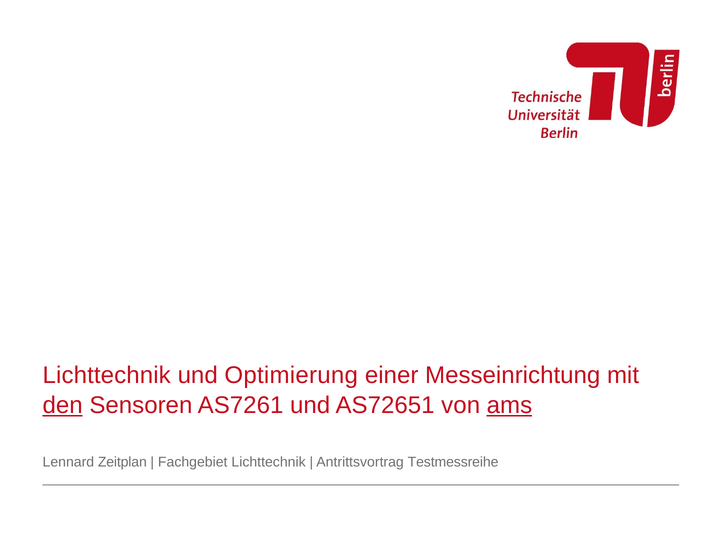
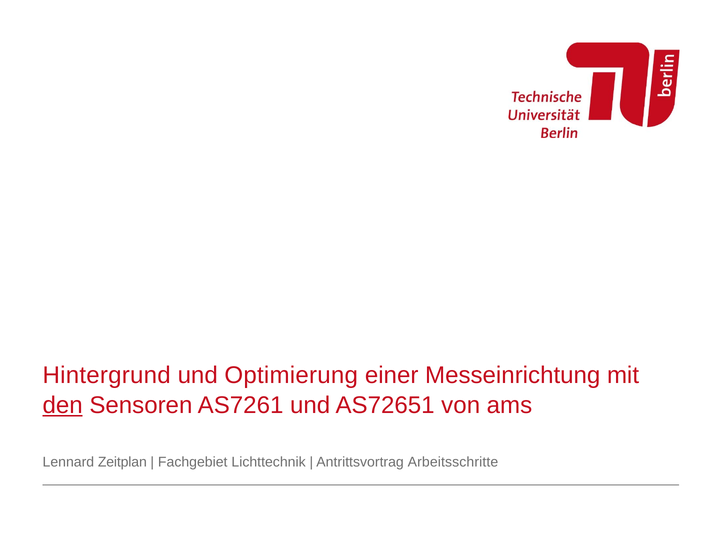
Lichttechnik: Lichttechnik -> Hintergrund (107, 375)
ams underline: present -> none (509, 405)
Testmessreihe: Testmessreihe -> Arbeitsschritte (453, 461)
